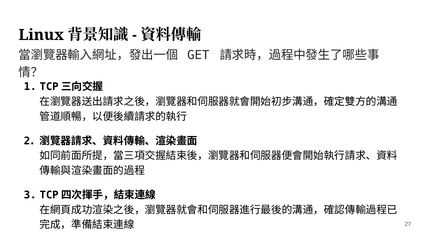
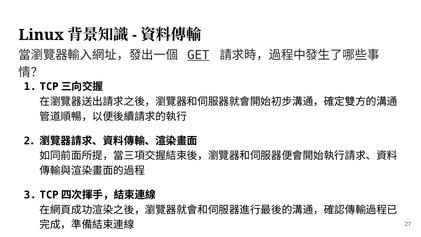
GET underline: none -> present (198, 55)
